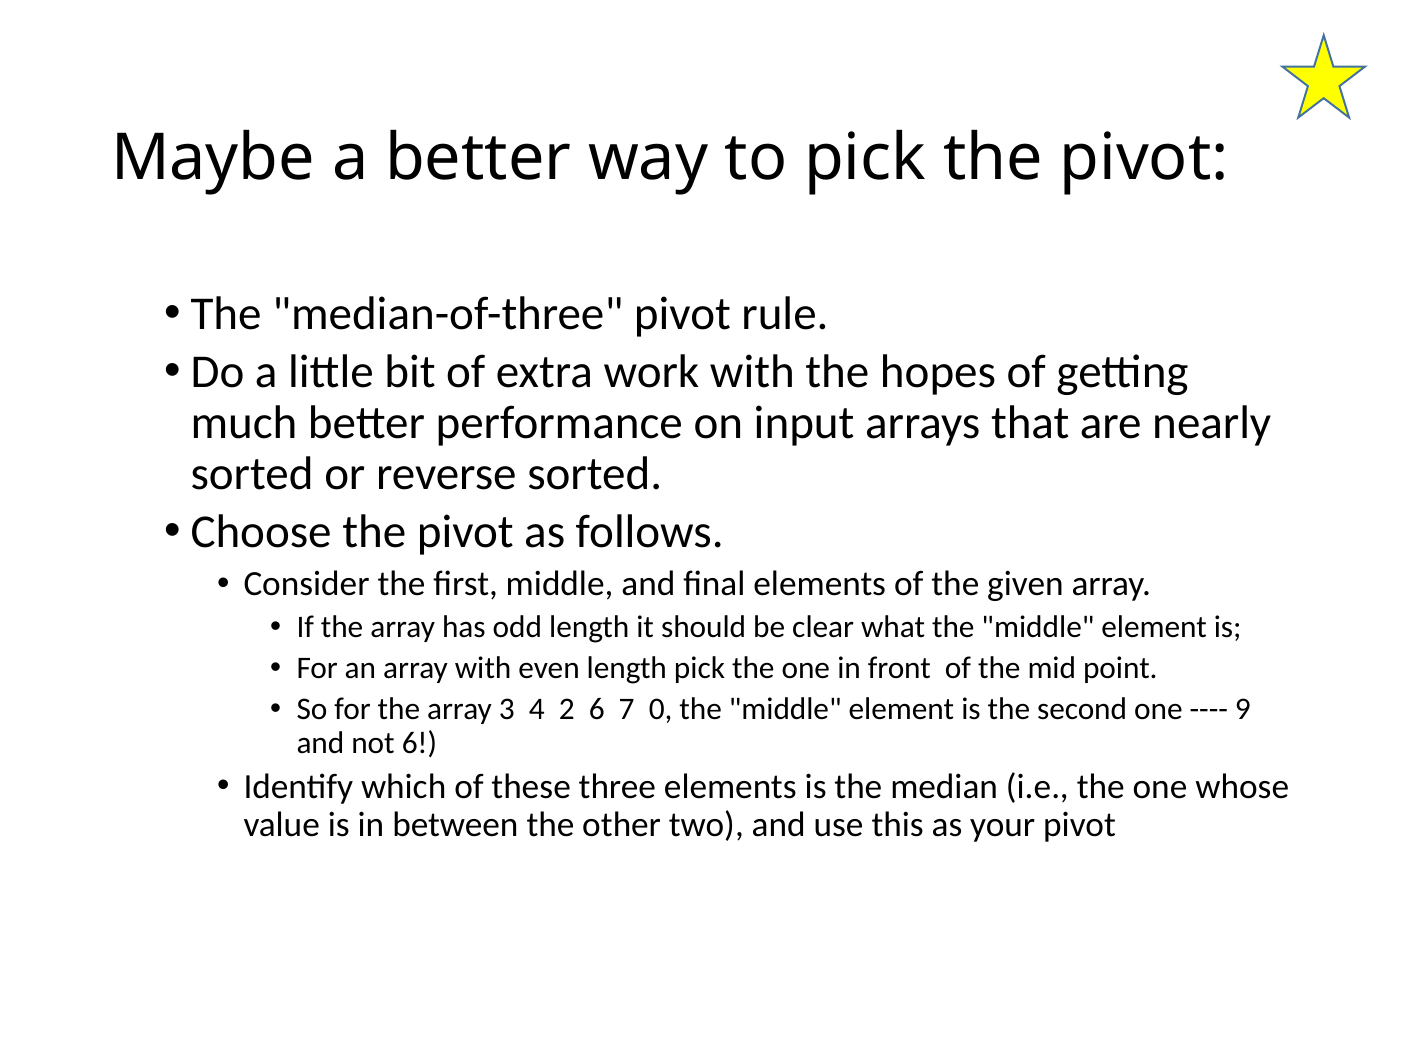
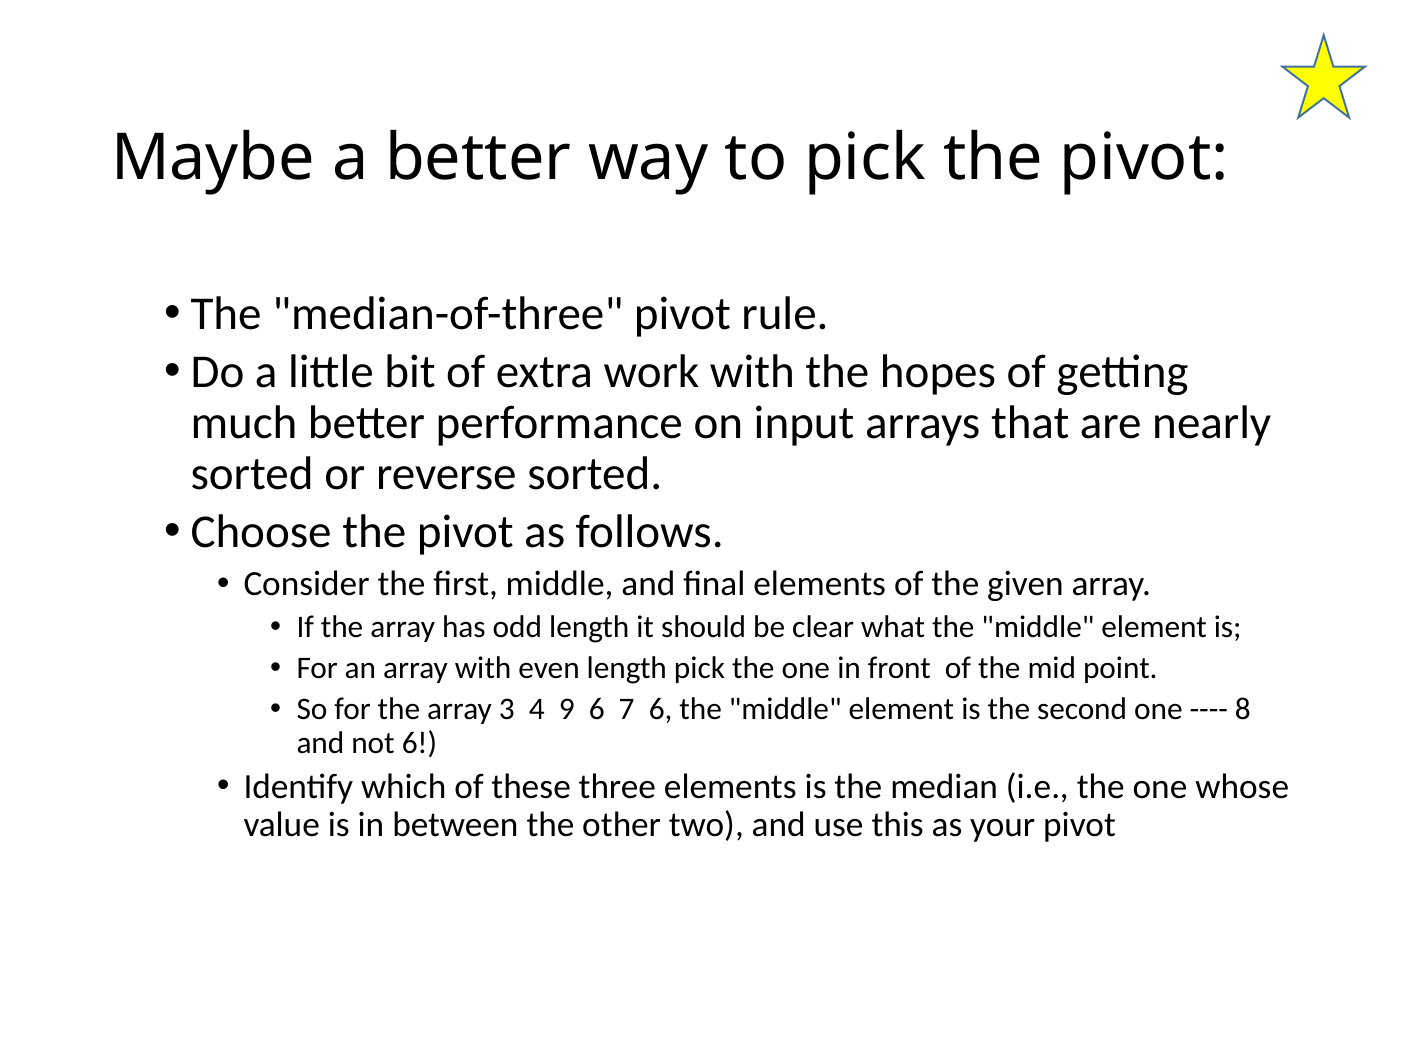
2: 2 -> 9 (567, 709)
7 0: 0 -> 6 (661, 709)
9: 9 -> 8 (1243, 709)
